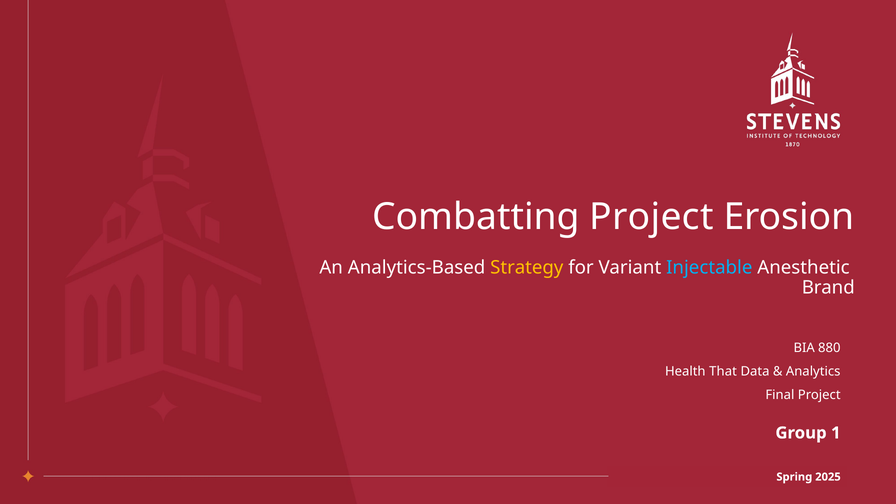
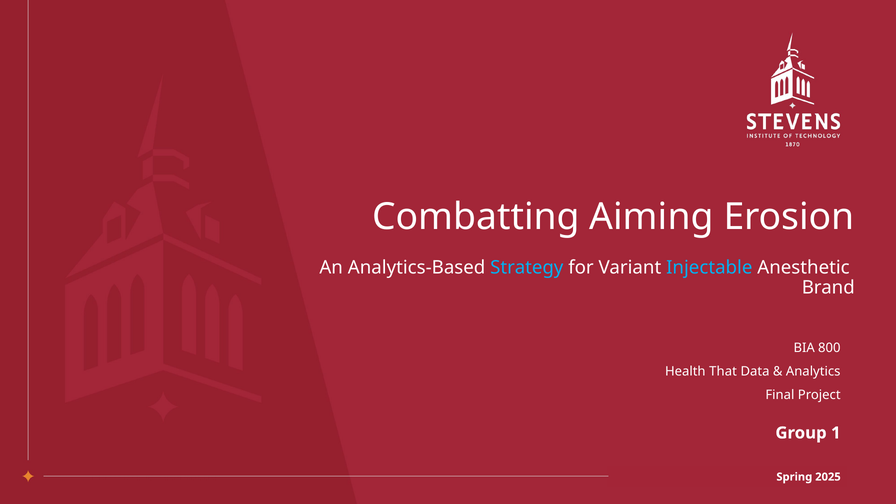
Combatting Project: Project -> Aiming (652, 217)
Strategy colour: yellow -> light blue (527, 267)
880: 880 -> 800 (829, 348)
